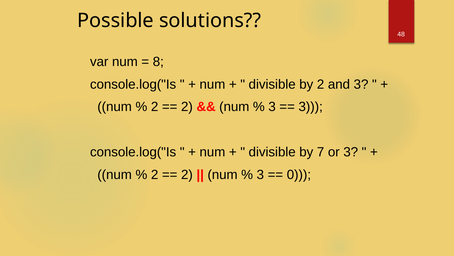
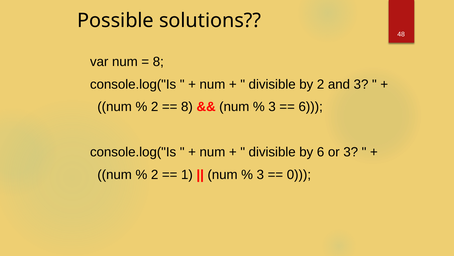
2: 2 -> 8 (187, 107)
3: 3 -> 6 (311, 107)
by 7: 7 -> 6 (321, 152)
2: 2 -> 1 (187, 174)
